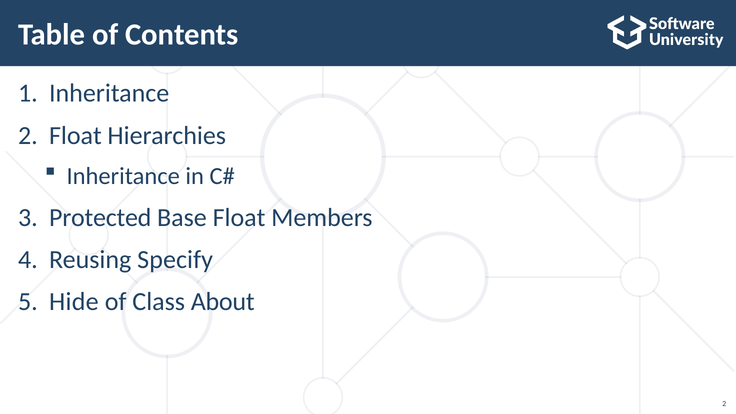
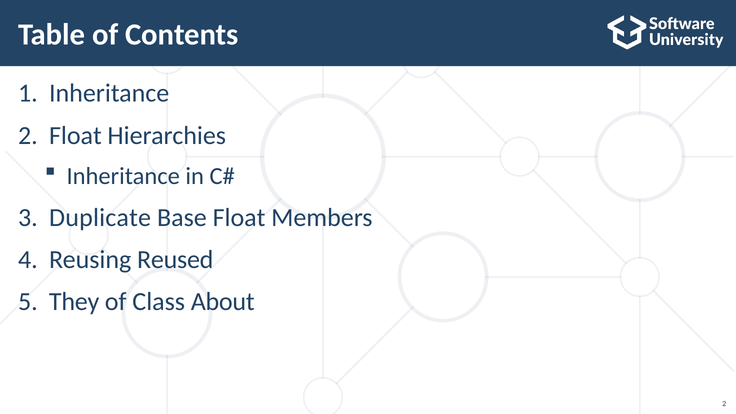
Protected: Protected -> Duplicate (100, 218)
Specify: Specify -> Reused (175, 260)
Hide: Hide -> They (74, 302)
